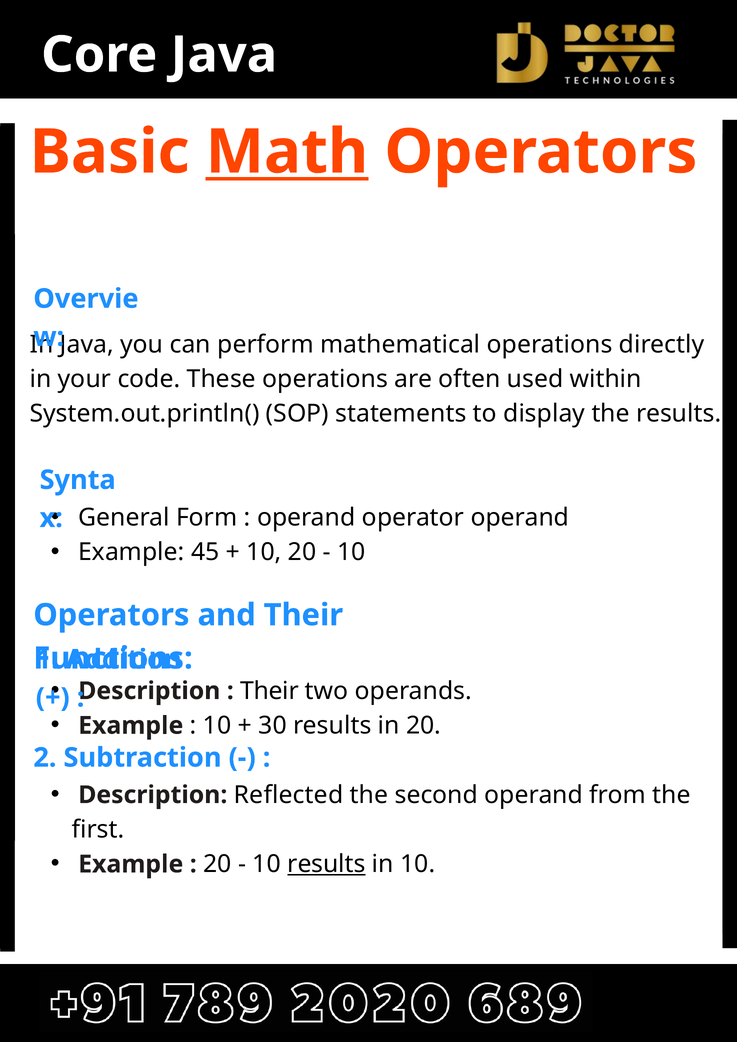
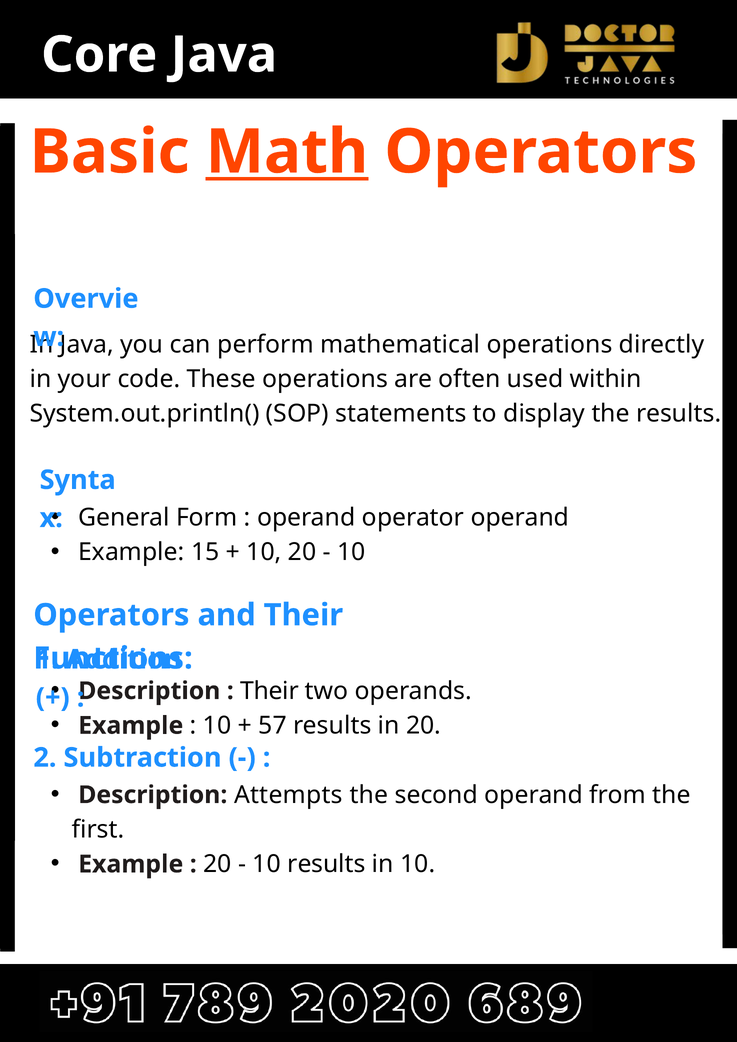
45: 45 -> 15 (205, 553)
30: 30 -> 57 (273, 726)
Reflected: Reflected -> Attempts (288, 796)
results underline: present -> none (326, 865)
